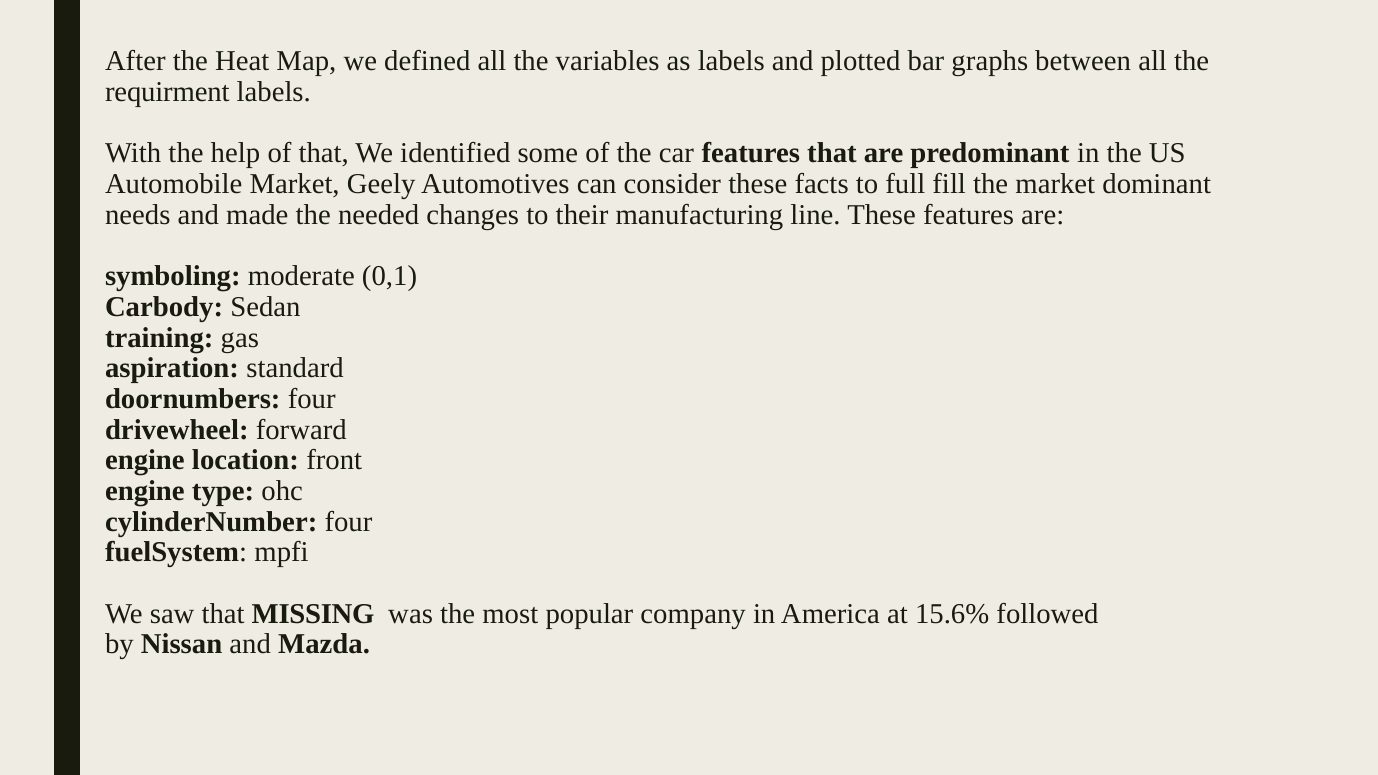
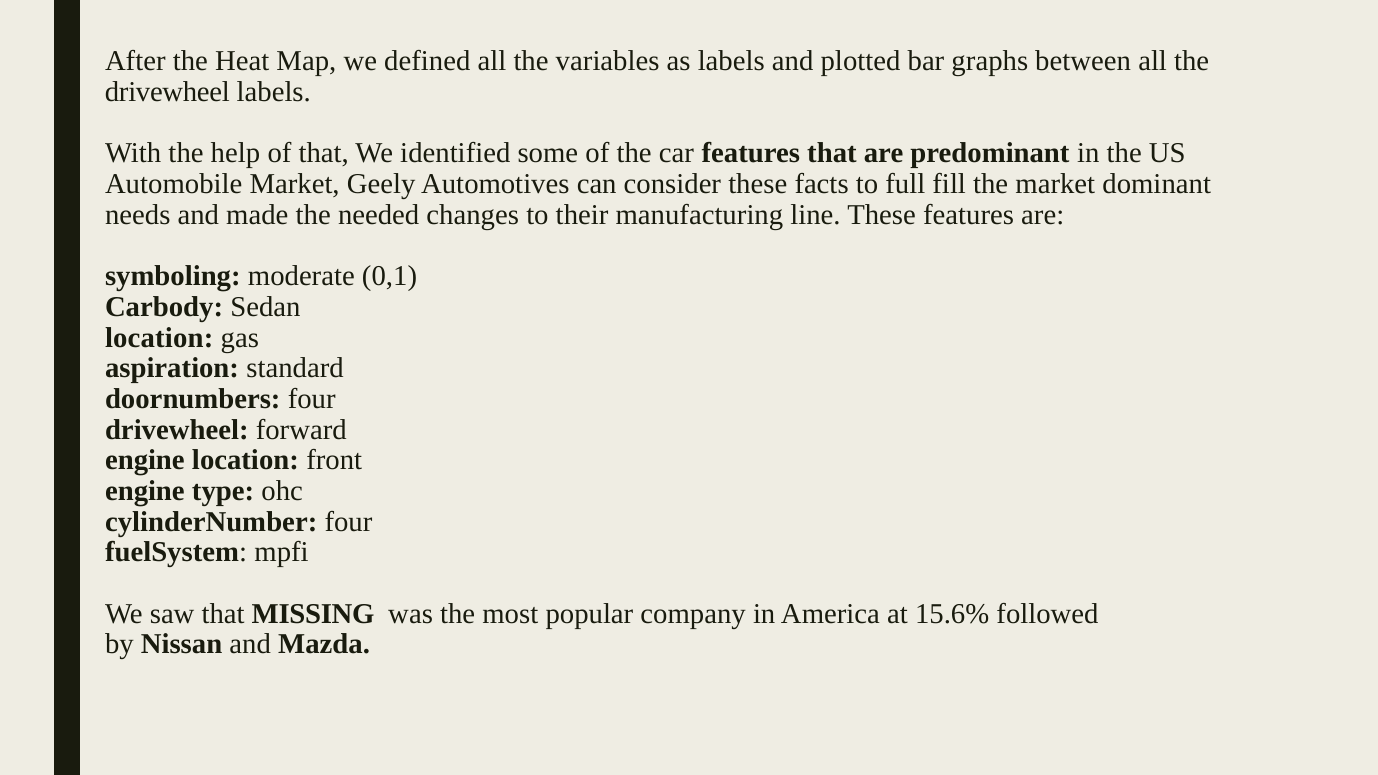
requirment: requirment -> drivewheel (167, 92)
training: training -> location (159, 338)
